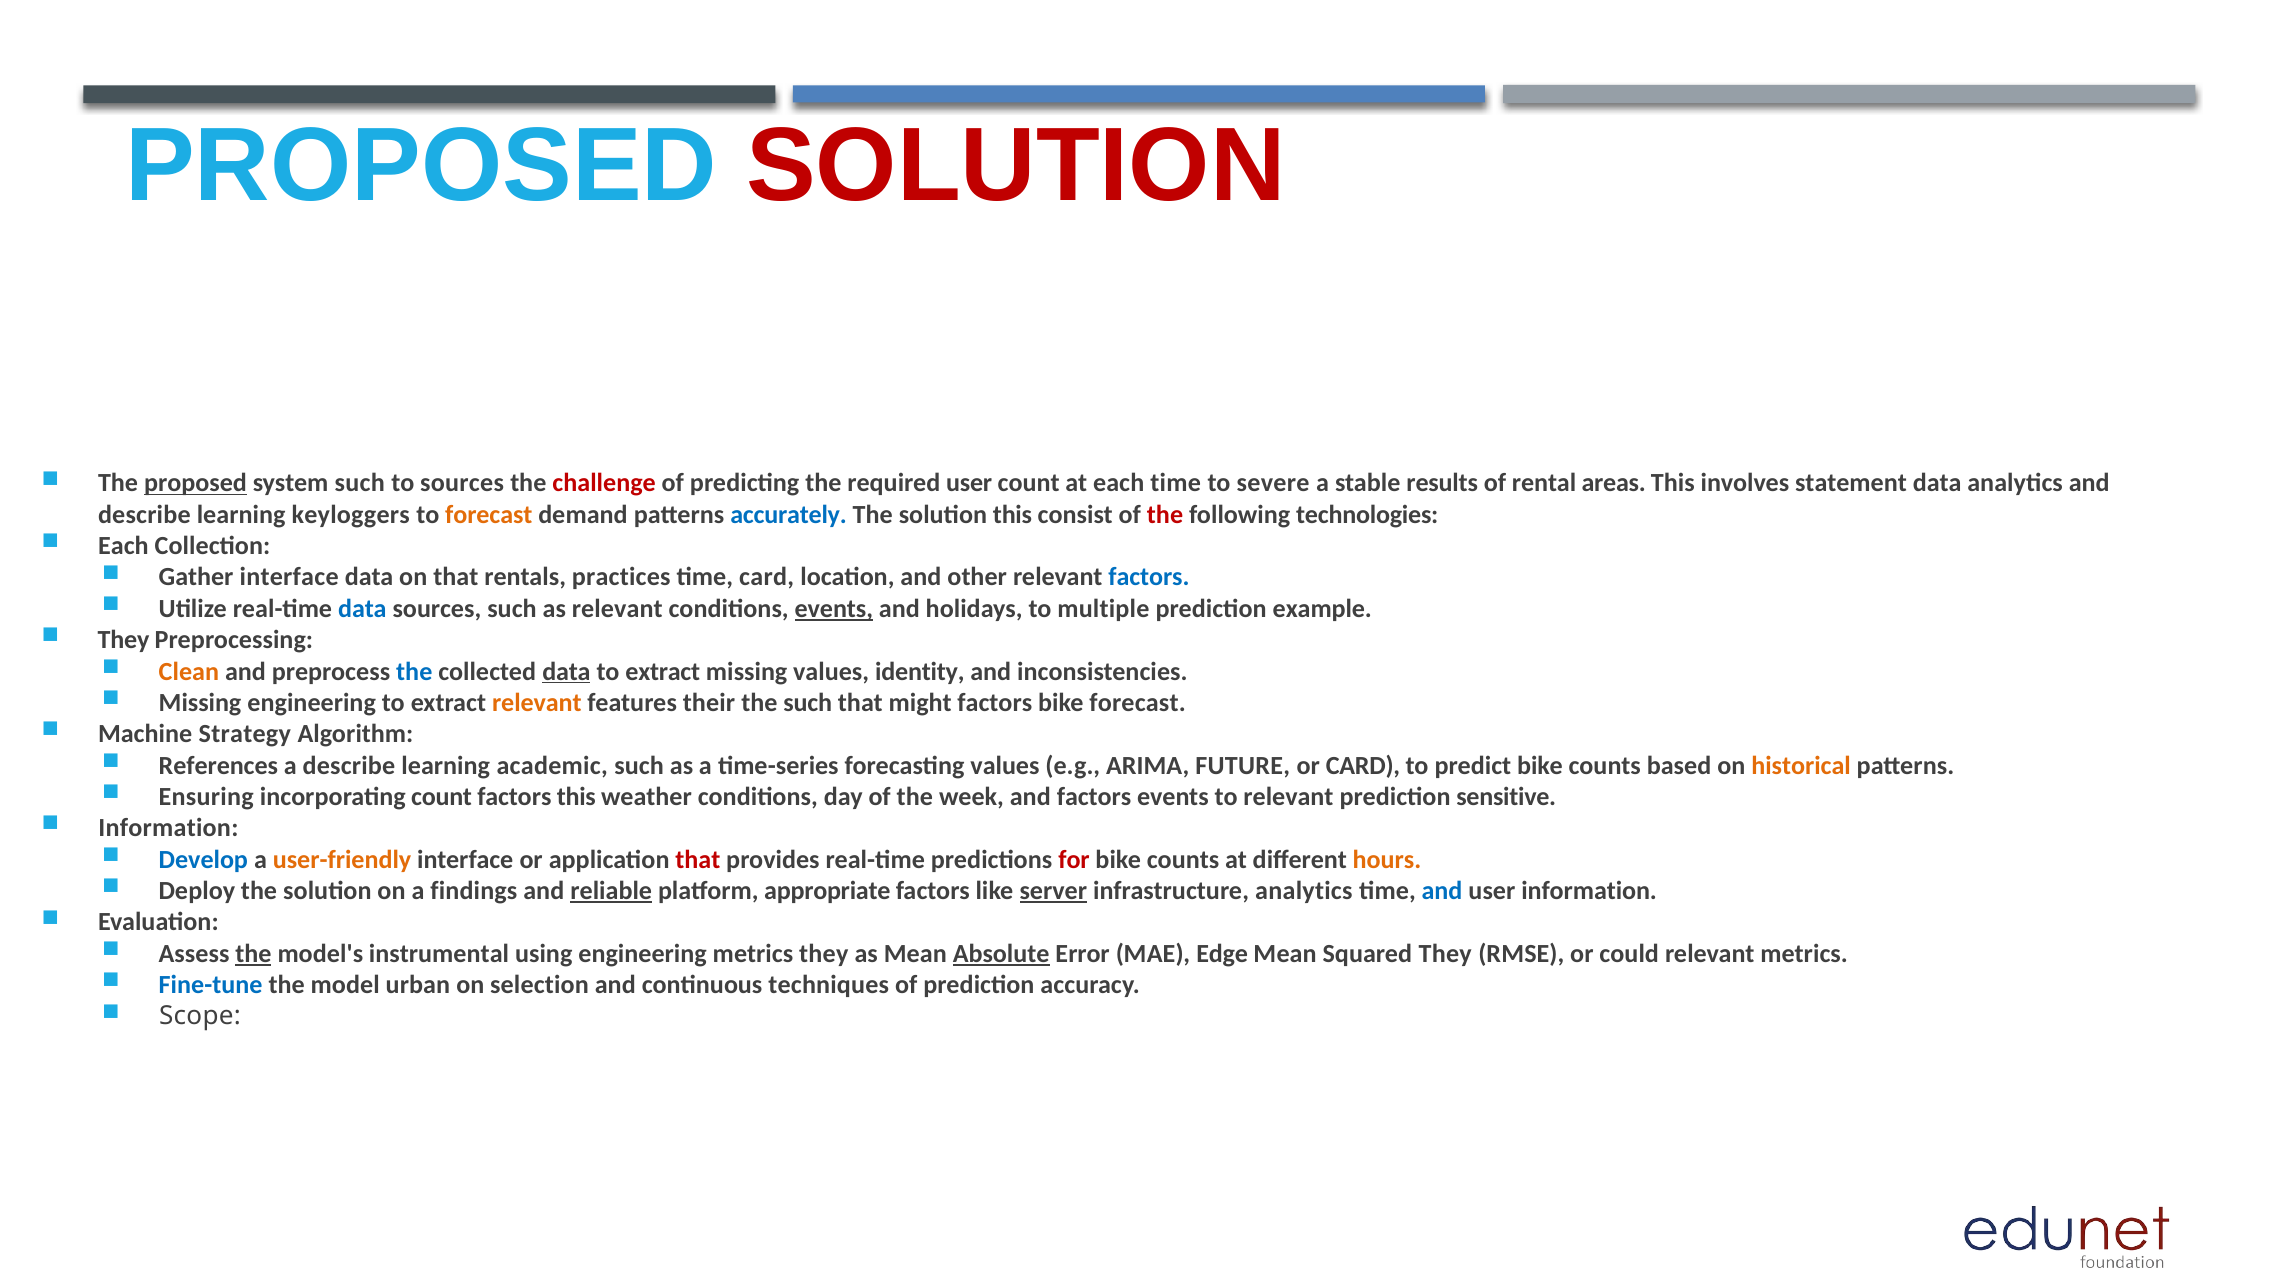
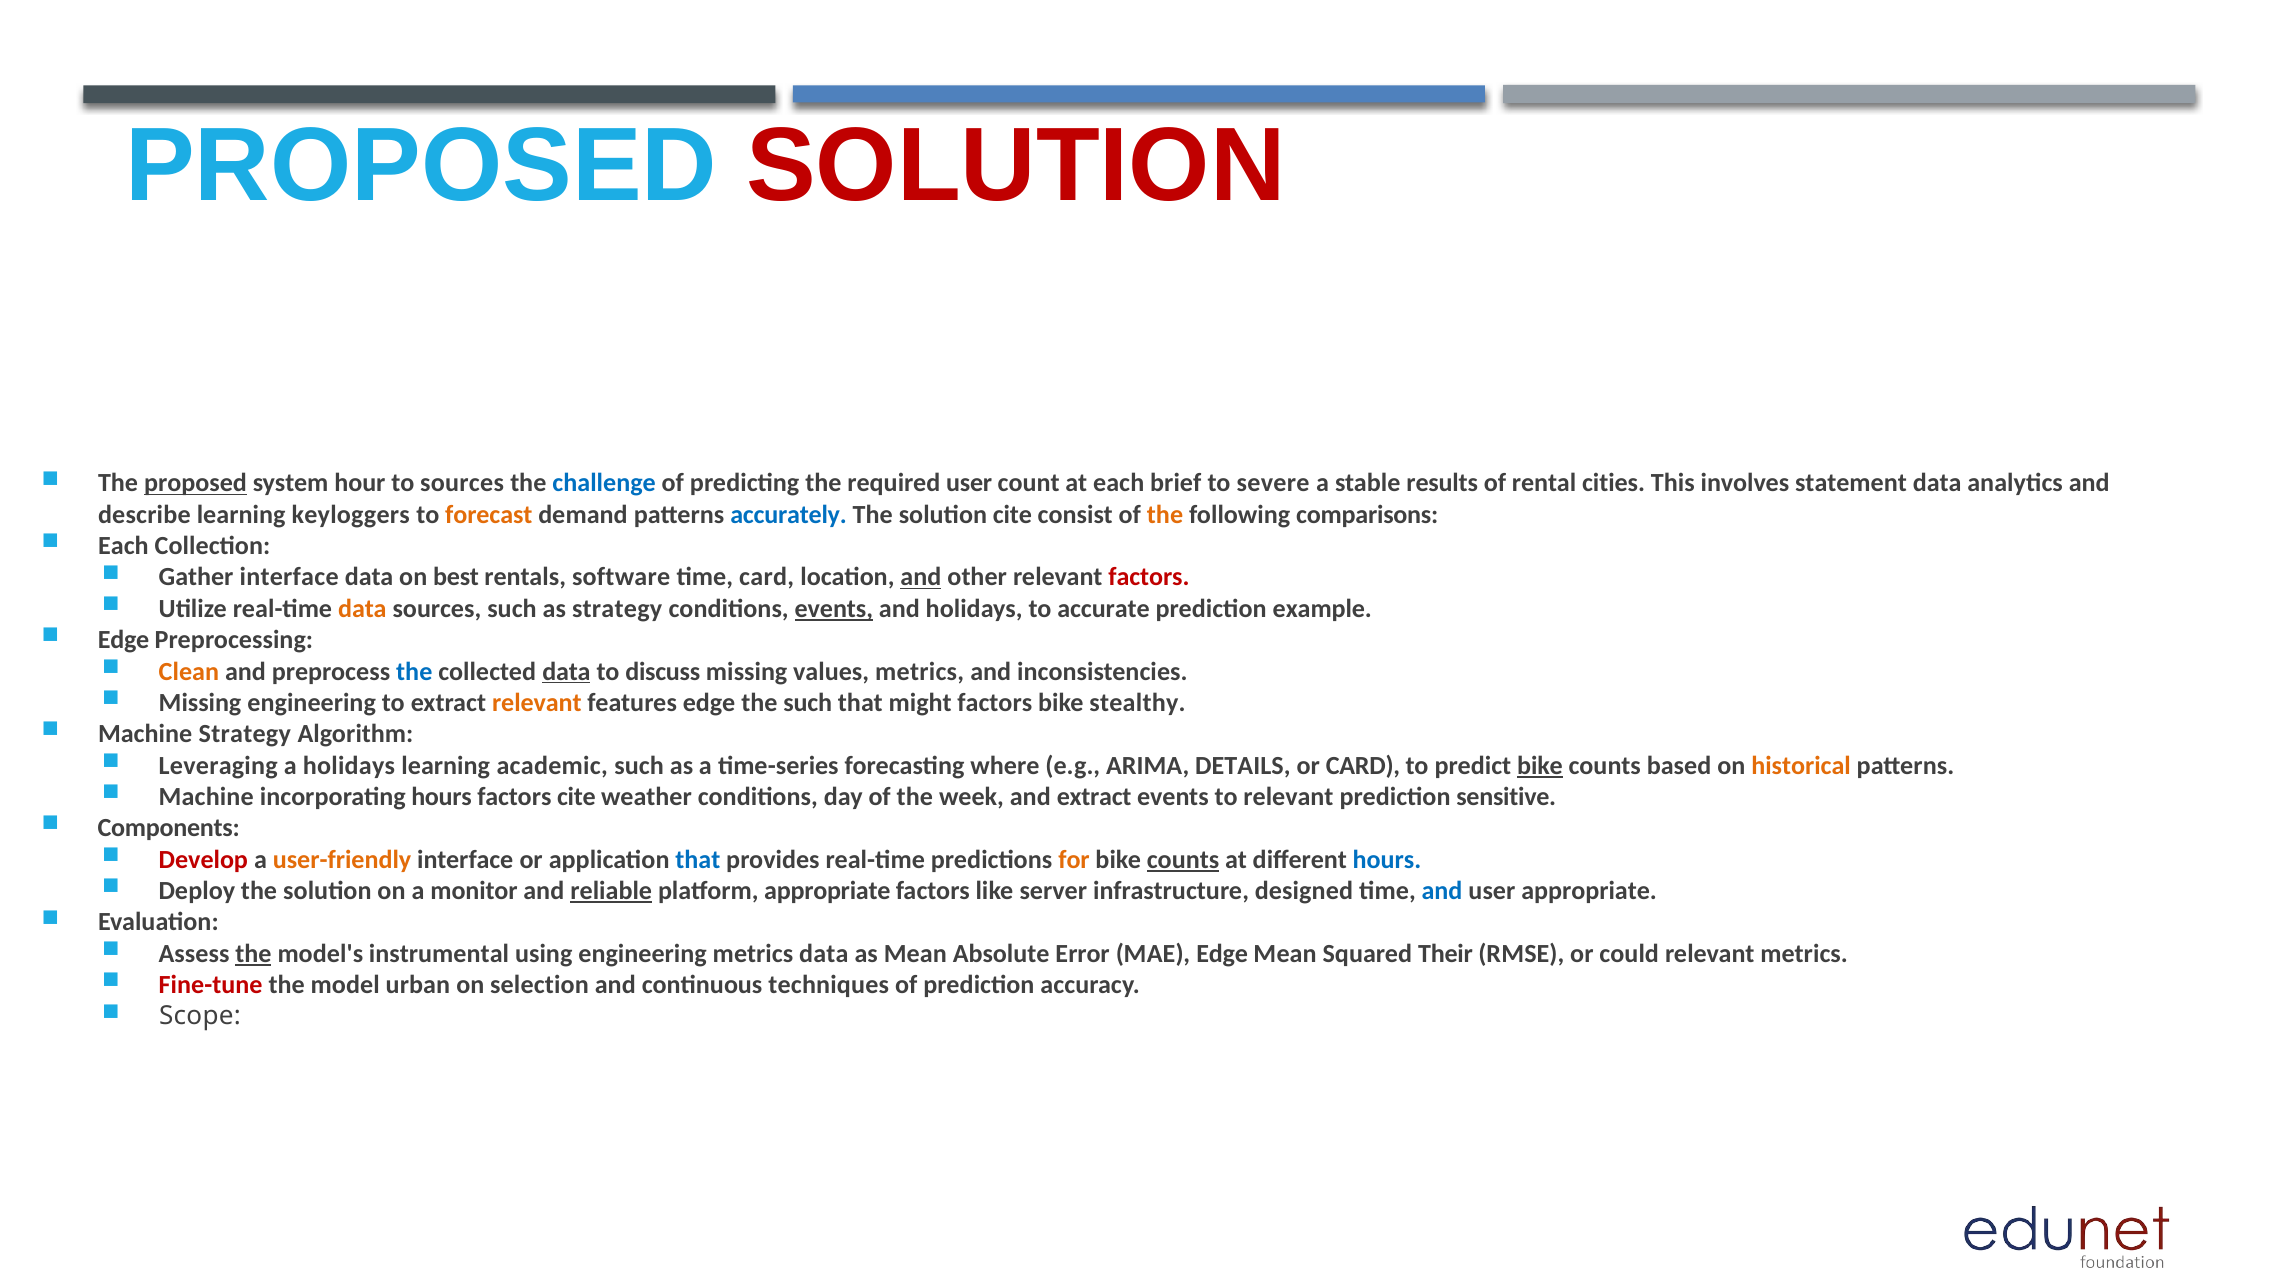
system such: such -> hour (360, 483)
challenge colour: red -> blue (604, 483)
each time: time -> brief (1176, 483)
areas: areas -> cities (1614, 483)
solution this: this -> cite (1012, 515)
the colour: red -> orange (1165, 515)
technologies: technologies -> comparisons (1367, 515)
on that: that -> best (456, 577)
practices: practices -> software (621, 577)
and underline: none -> present (921, 577)
factors colour: blue -> red (1149, 577)
data colour: blue -> orange (362, 609)
as relevant: relevant -> strategy (617, 609)
multiple: multiple -> accurate (1104, 609)
They: They -> Edge (124, 640)
extract: extract -> discuss (663, 671)
values identity: identity -> metrics (920, 671)
features their: their -> edge (709, 703)
bike forecast: forecast -> stealthy (1138, 703)
References: References -> Leveraging (218, 765)
a describe: describe -> holidays (349, 765)
forecasting values: values -> where (1005, 765)
FUTURE: FUTURE -> DETAILS (1243, 765)
bike underline: none -> present (1540, 765)
Ensuring: Ensuring -> Machine (206, 797)
incorporating count: count -> hours (442, 797)
factors this: this -> cite (576, 797)
and factors: factors -> extract (1094, 797)
Information: Information -> Components (169, 828)
Develop colour: blue -> red (203, 860)
that colour: red -> blue (698, 860)
for colour: red -> orange (1074, 860)
counts underline: none -> present (1183, 860)
hours colour: orange -> blue (1387, 860)
findings: findings -> monitor (474, 891)
server underline: present -> none (1053, 891)
infrastructure analytics: analytics -> designed (1304, 891)
user information: information -> appropriate (1589, 891)
metrics they: they -> data (824, 954)
Absolute underline: present -> none (1001, 954)
Squared They: They -> Their (1445, 954)
Fine-tune colour: blue -> red (211, 985)
